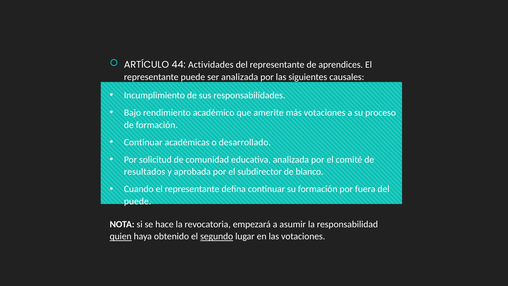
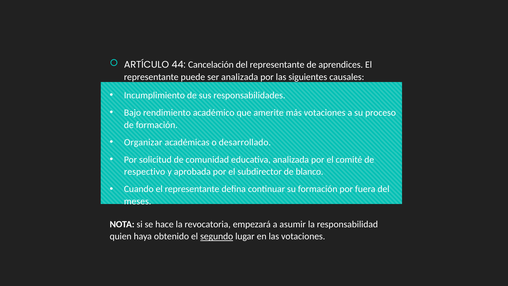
Actividades: Actividades -> Cancelación (211, 65)
Continuar: Continuar -> Organizar (143, 142)
resultados: resultados -> respectivo (145, 172)
puede: puede -> meses (138, 201)
quien underline: present -> none (121, 236)
